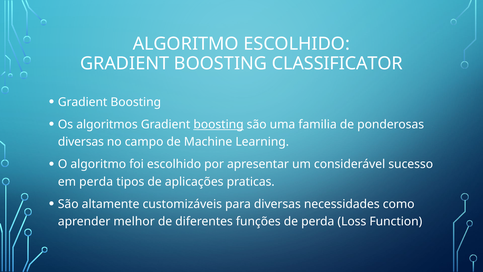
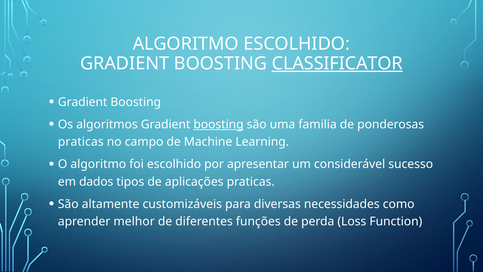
CLASSIFICATOR underline: none -> present (337, 63)
diversas: diversas -> praticas (81, 142)
em perda: perda -> dados (96, 182)
